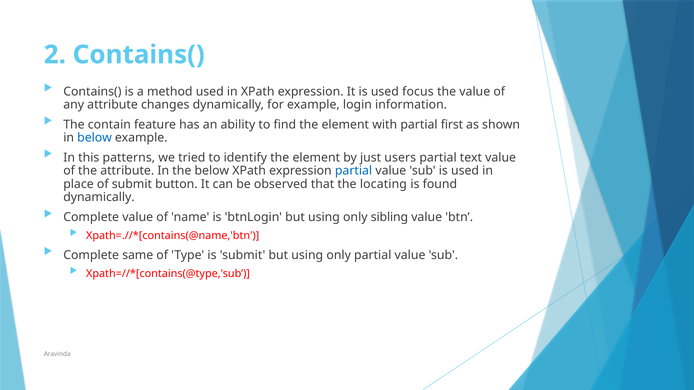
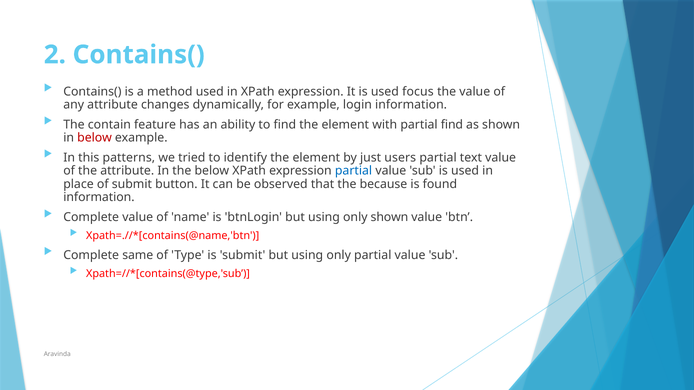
partial first: first -> find (452, 125)
below colour: blue -> red (95, 138)
locating: locating -> because (383, 184)
dynamically: dynamically -> information (99, 197)
only sibling: sibling -> shown (389, 217)
